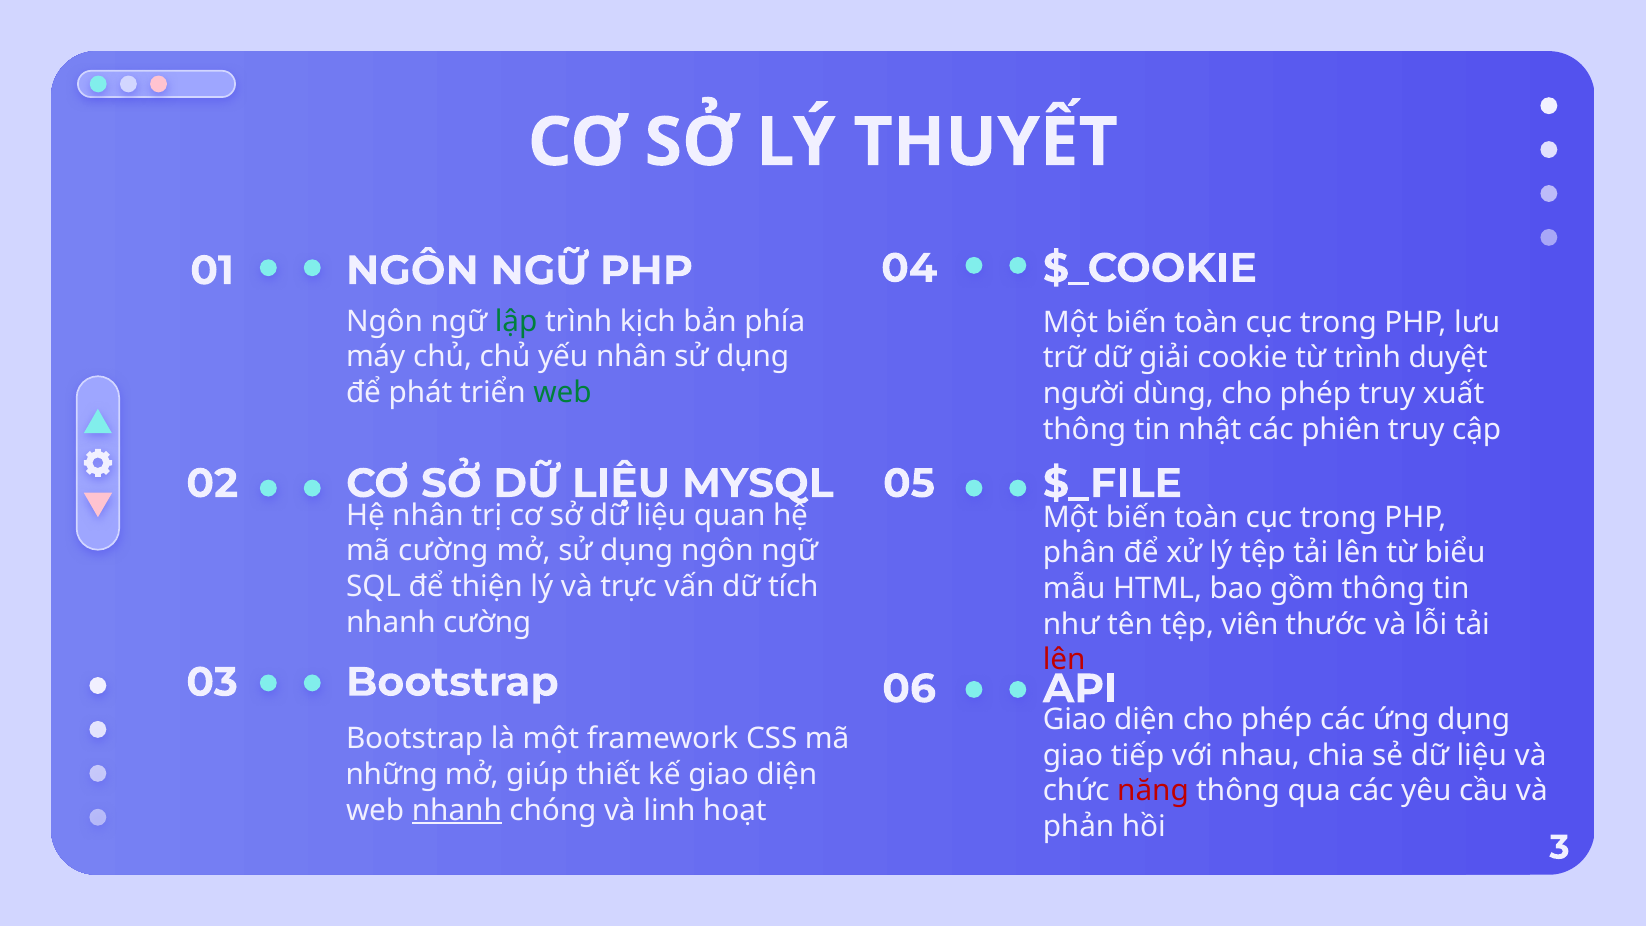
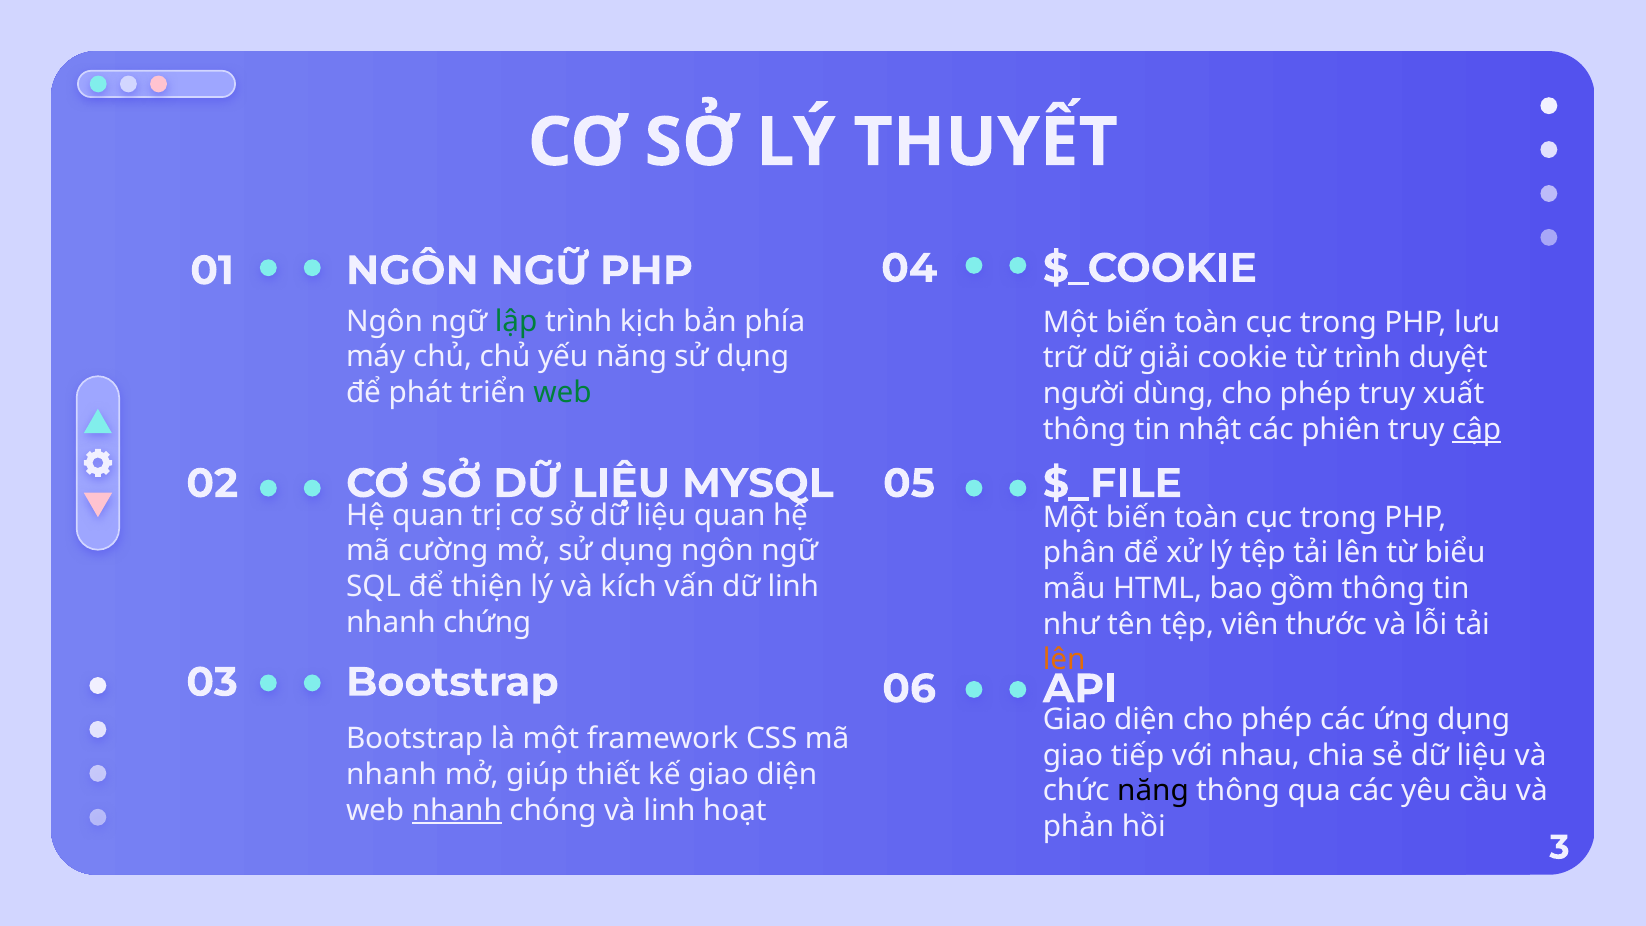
yếu nhân: nhân -> năng (632, 357)
cập underline: none -> present (1477, 429)
Hệ nhân: nhân -> quan (428, 515)
trực: trực -> kích (629, 587)
dữ tích: tích -> linh (793, 587)
nhanh cường: cường -> chứng (487, 622)
lên colour: red -> orange (1064, 660)
những: những -> nhanh (392, 775)
năng colour: red -> black (1153, 791)
